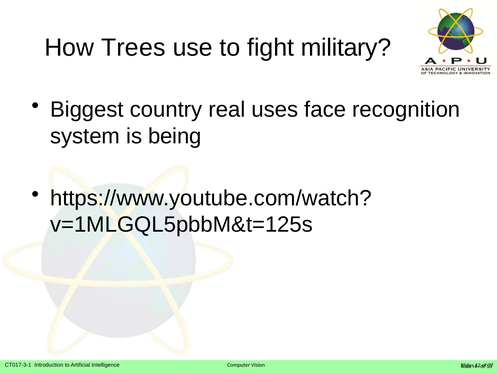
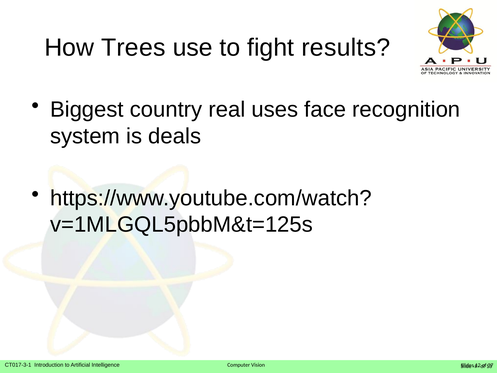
military: military -> results (346, 48)
being: being -> deals (175, 136)
